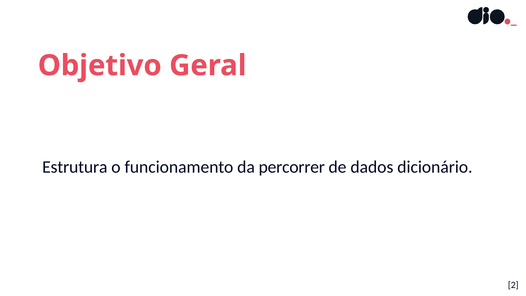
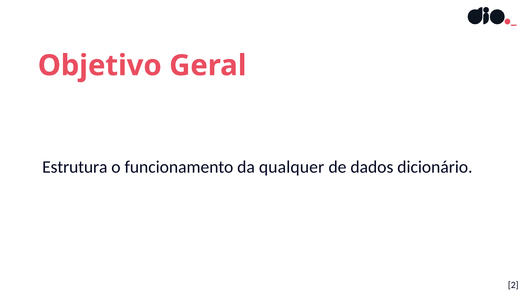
percorrer: percorrer -> qualquer (292, 167)
